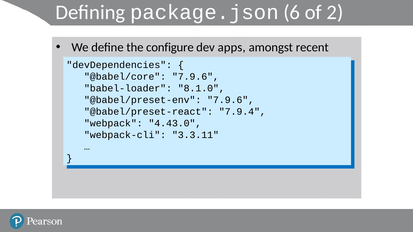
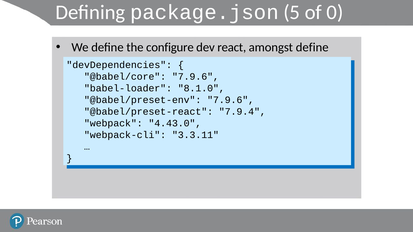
6: 6 -> 5 (292, 12)
2: 2 -> 0 (335, 12)
apps: apps -> react (232, 47)
amongst recent: recent -> define (312, 47)
